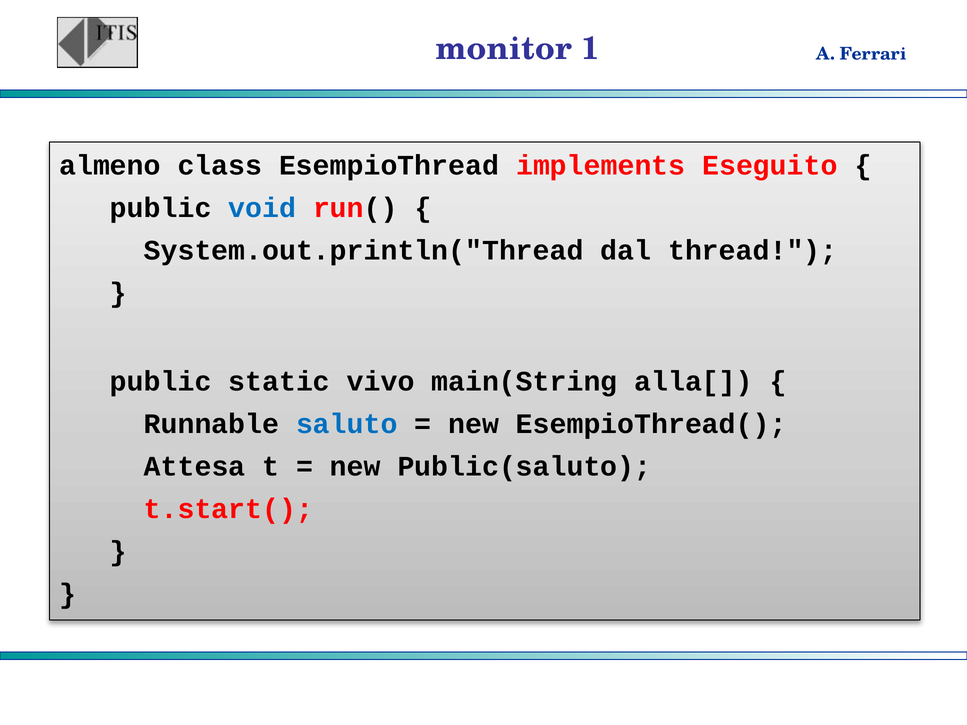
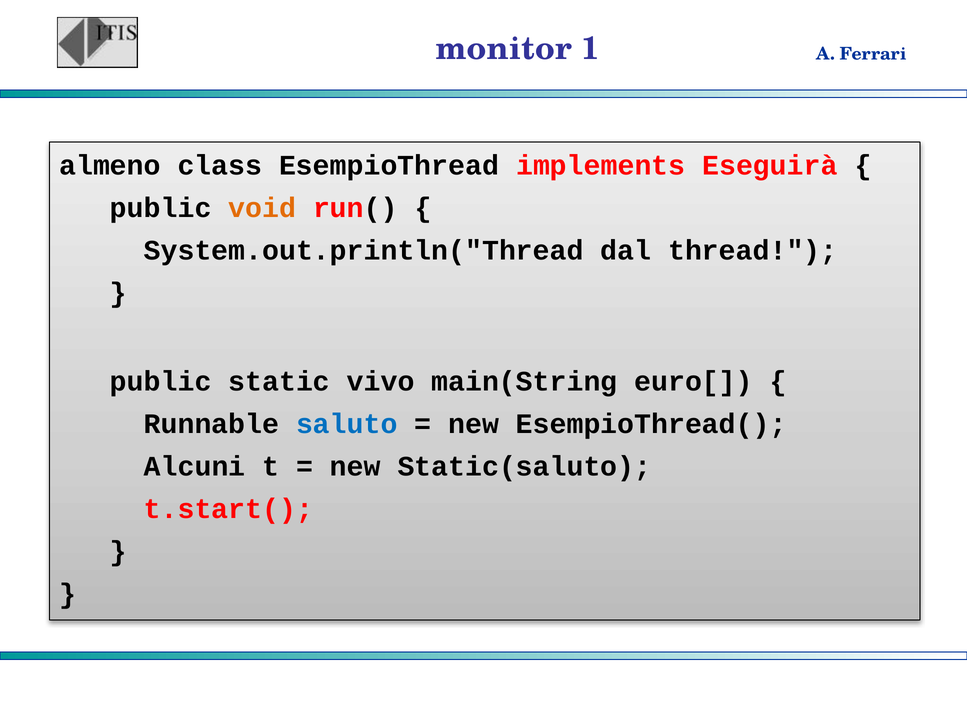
Eseguito: Eseguito -> Eseguirà (770, 166)
void colour: blue -> orange (262, 208)
alla[: alla[ -> euro[ (693, 382)
Attesa: Attesa -> Alcuni (195, 467)
Public(saluto: Public(saluto -> Static(saluto (524, 467)
